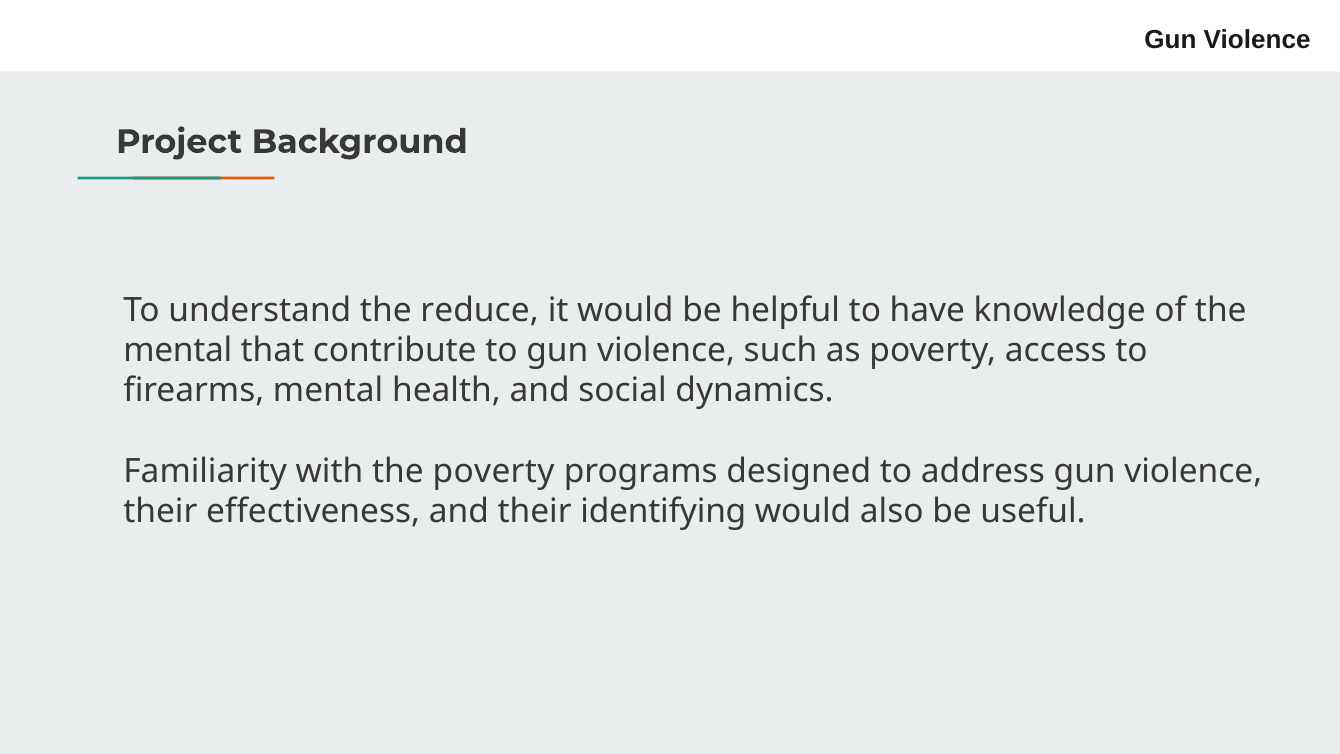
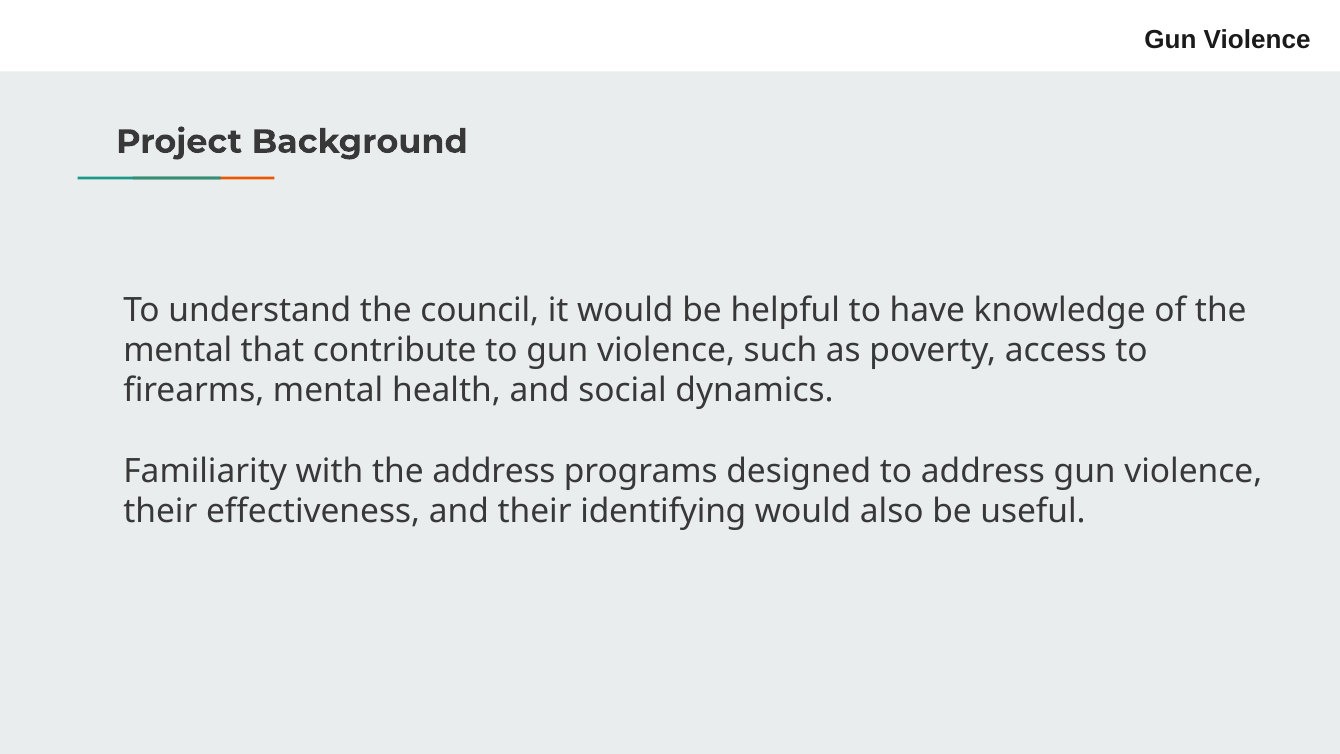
reduce: reduce -> council (480, 310)
the poverty: poverty -> address (494, 471)
